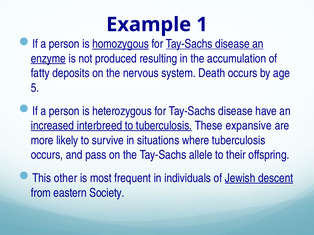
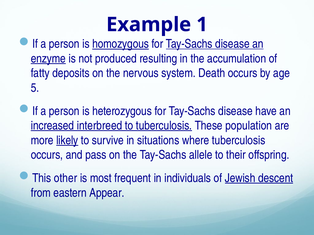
expansive: expansive -> population (249, 126)
likely underline: none -> present (67, 141)
Society: Society -> Appear (107, 193)
